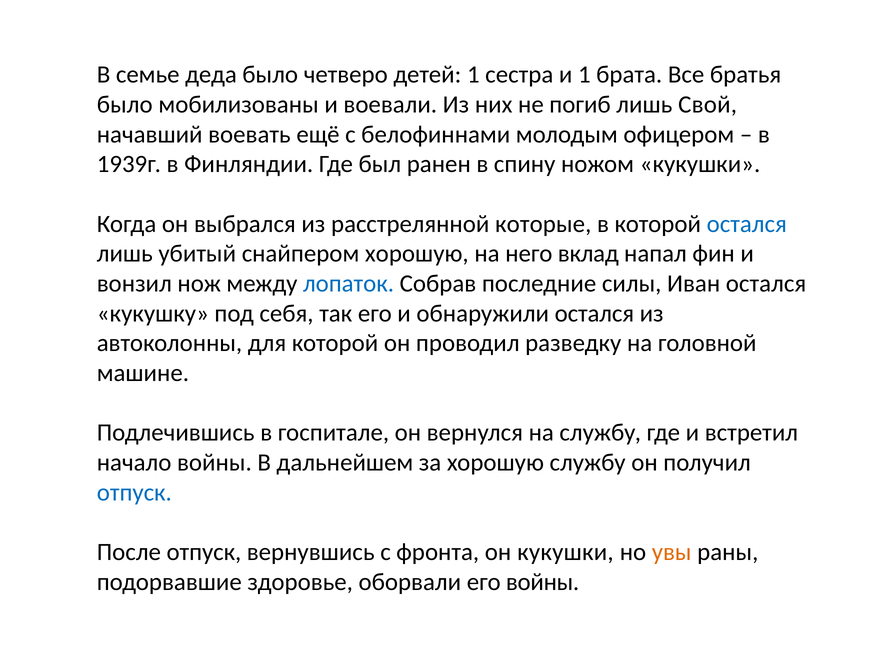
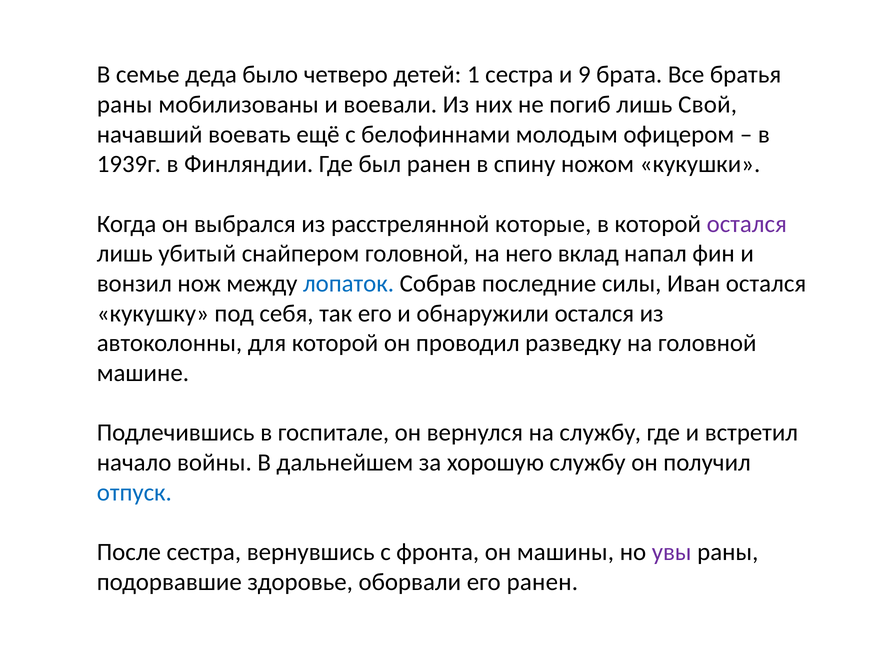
и 1: 1 -> 9 (584, 75)
было: было -> раны (125, 105)
остался colour: blue -> purple (747, 224)
снайпером хорошую: хорошую -> головной (417, 254)
После отпуск: отпуск -> сестра (204, 552)
он кукушки: кукушки -> машины (565, 552)
увы colour: orange -> purple (672, 552)
его войны: войны -> ранен (542, 582)
